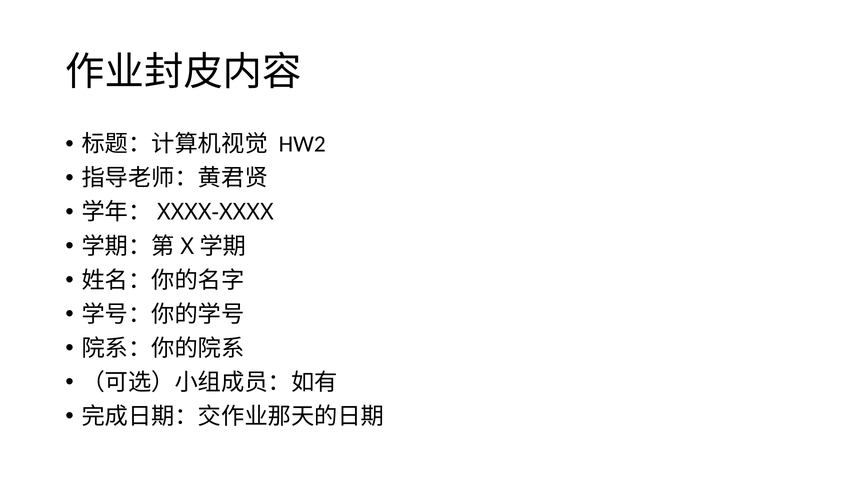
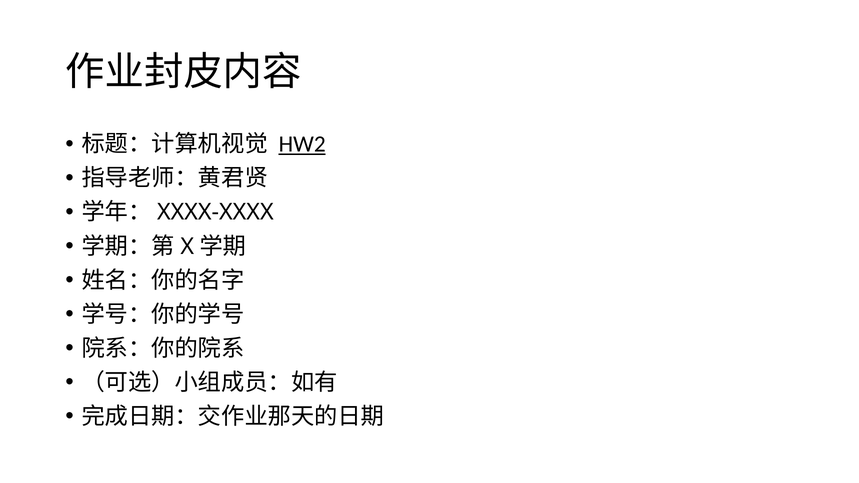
HW2 underline: none -> present (302, 144)
